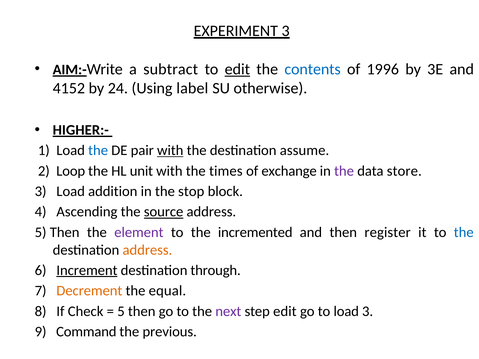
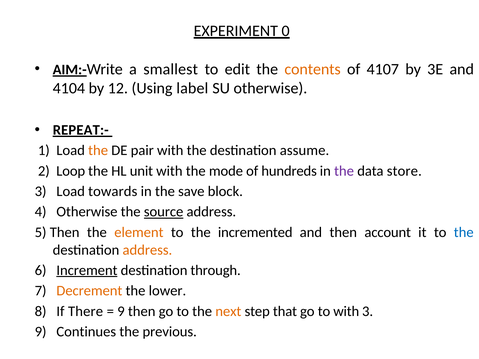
EXPERIMENT 3: 3 -> 0 (286, 31)
subtract: subtract -> smallest (171, 69)
edit underline: present -> none (237, 69)
contents colour: blue -> orange (313, 69)
1996: 1996 -> 4107 (383, 69)
4152: 4152 -> 4104 (69, 88)
24: 24 -> 12 (118, 88)
HIGHER:-: HIGHER:- -> REPEAT:- (81, 130)
the colour: blue -> orange (98, 151)
with underline: present -> none (170, 151)
times: times -> mode (226, 171)
exchange: exchange -> hundreds (289, 171)
addition: addition -> towards (113, 192)
stop: stop -> save (191, 192)
4 Ascending: Ascending -> Otherwise (87, 212)
element colour: purple -> orange (139, 232)
register: register -> account (388, 232)
equal: equal -> lower (167, 291)
Check: Check -> There (86, 311)
5: 5 -> 9 (121, 311)
next colour: purple -> orange (228, 311)
step edit: edit -> that (285, 311)
to load: load -> with (346, 311)
Command: Command -> Continues (86, 332)
